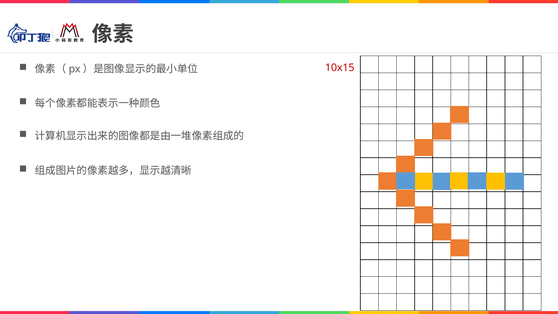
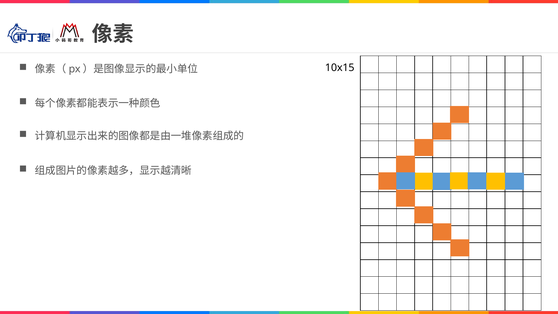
10x15 colour: red -> black (340, 68)
